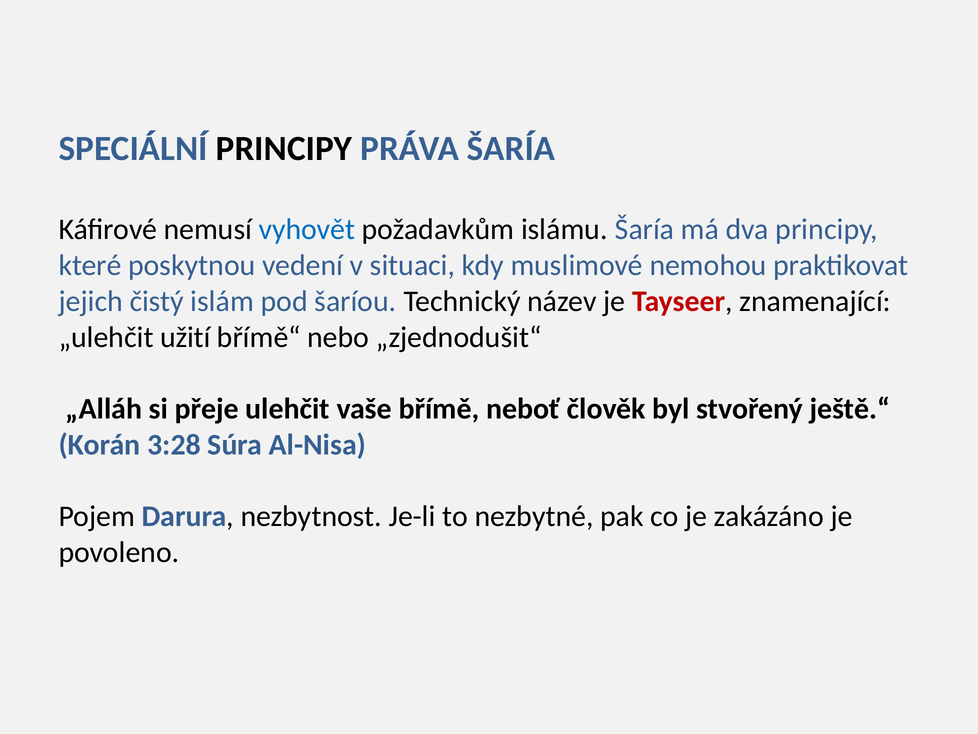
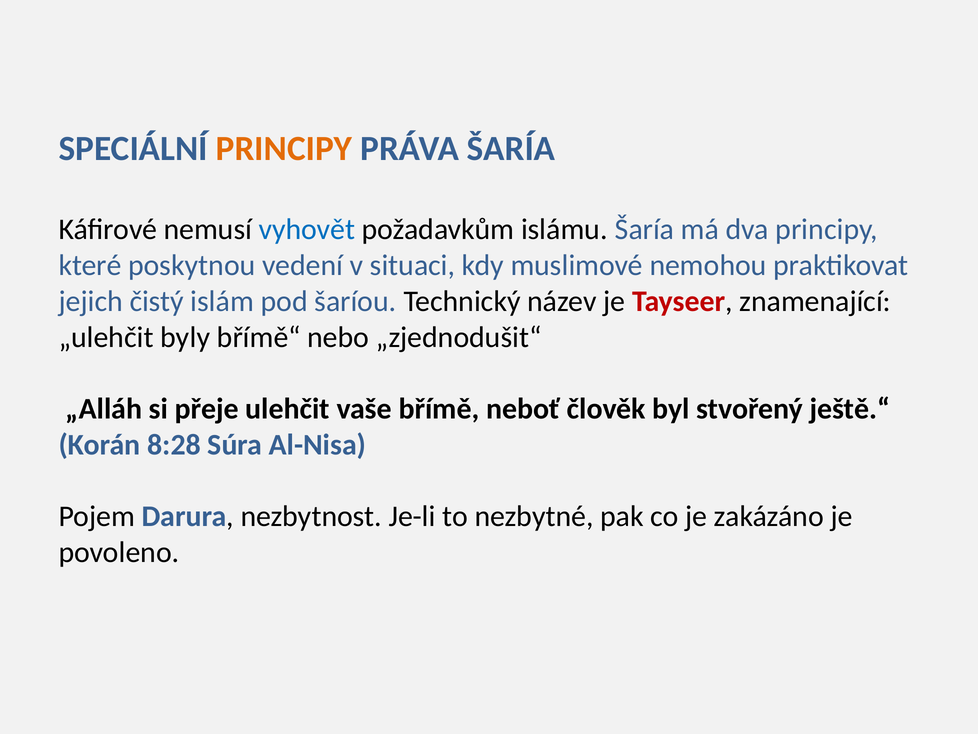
PRINCIPY colour: black -> orange (284, 148)
užití: užití -> byly (185, 337)
3:28: 3:28 -> 8:28 (174, 445)
